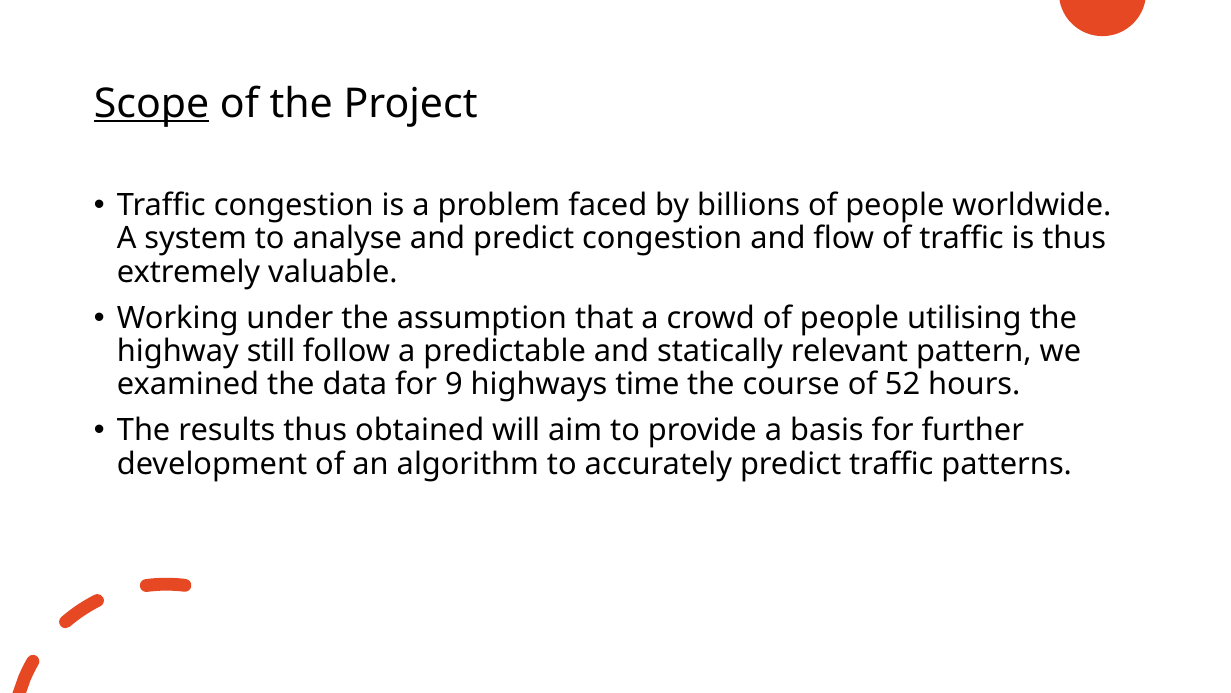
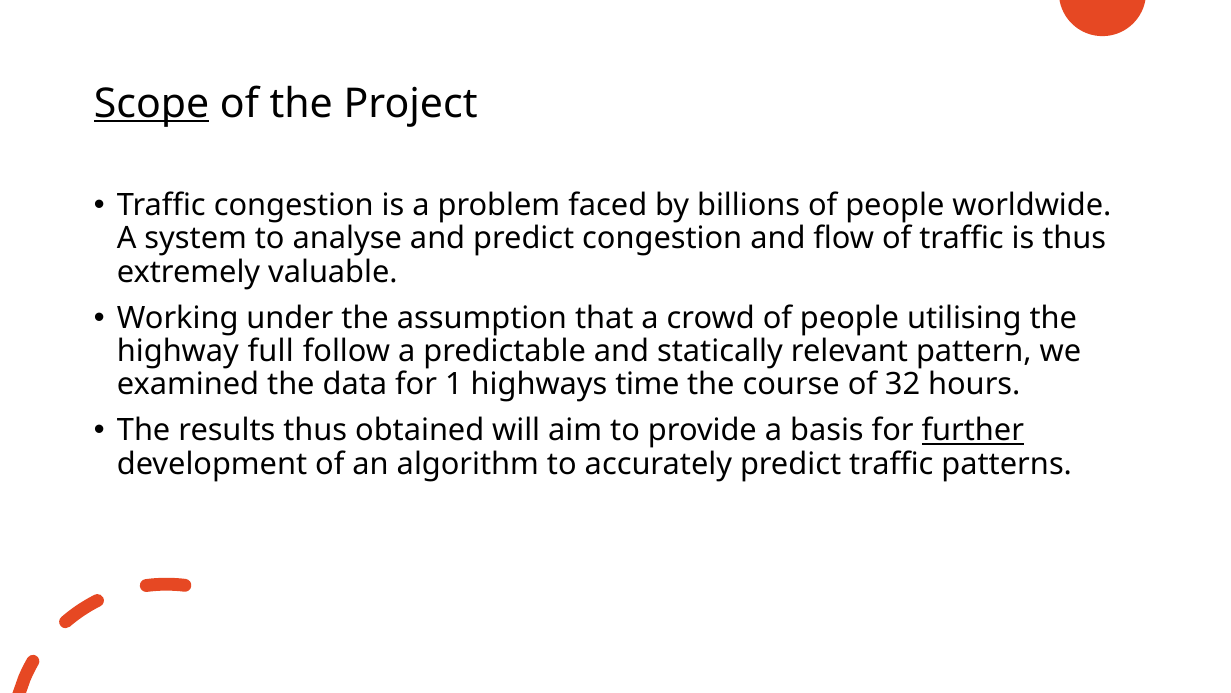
still: still -> full (271, 351)
9: 9 -> 1 (454, 384)
52: 52 -> 32 (903, 384)
further underline: none -> present (973, 430)
